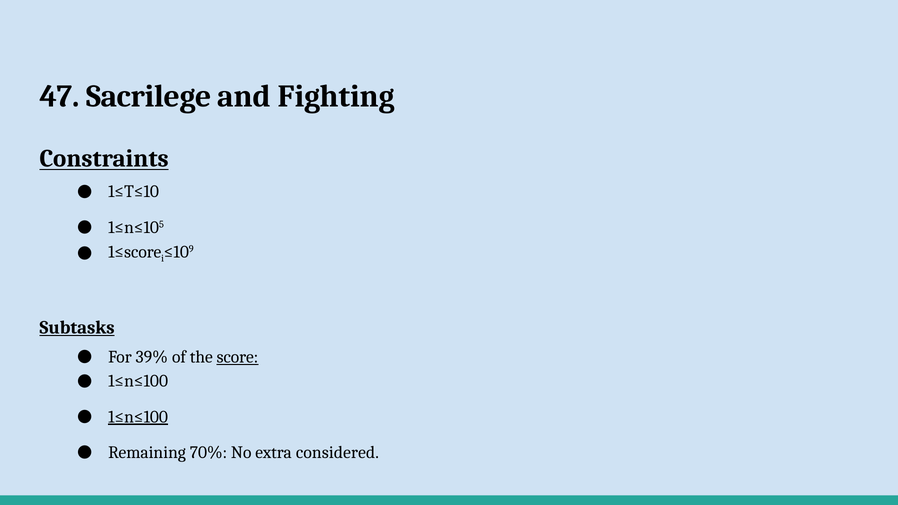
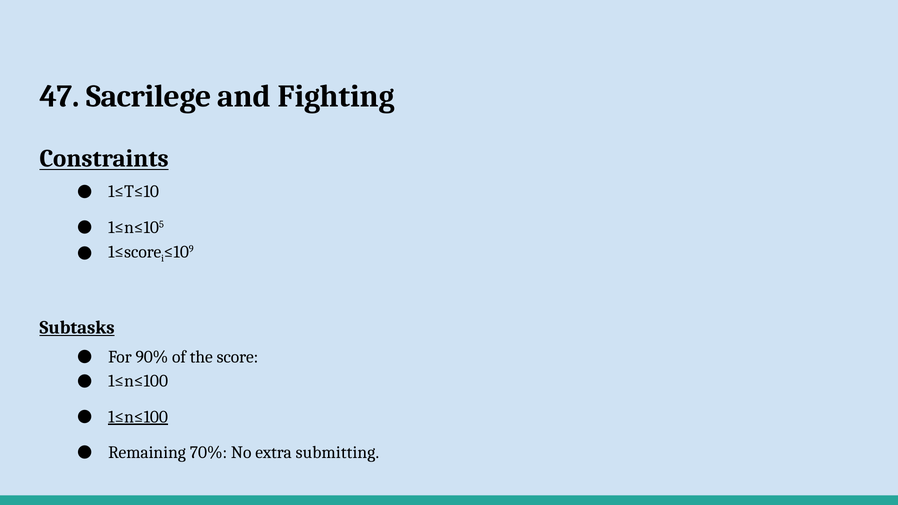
39%: 39% -> 90% (152, 357)
score underline: present -> none (238, 357)
considered: considered -> submitting (337, 452)
